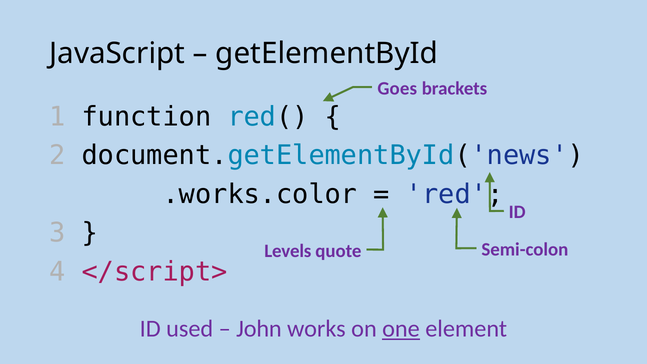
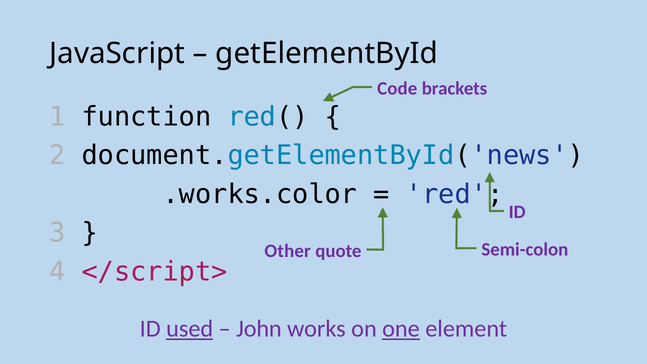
Goes: Goes -> Code (397, 88)
Levels: Levels -> Other (288, 251)
used underline: none -> present (190, 329)
